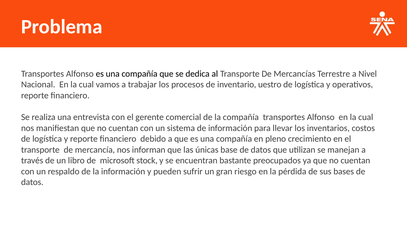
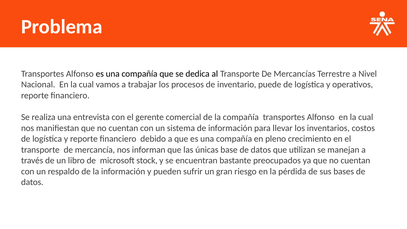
uestro: uestro -> puede (270, 85)
